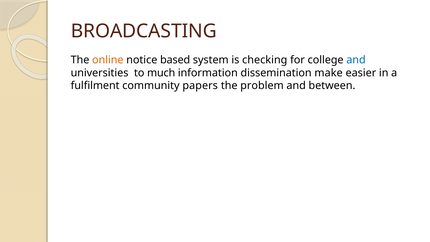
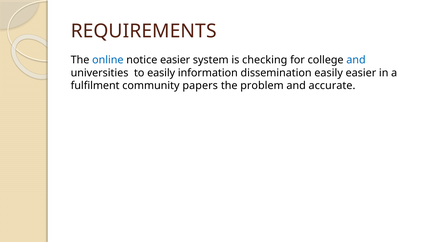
BROADCASTING: BROADCASTING -> REQUIREMENTS (144, 31)
online colour: orange -> blue (108, 60)
notice based: based -> easier (175, 60)
to much: much -> easily (161, 73)
dissemination make: make -> easily (329, 73)
between: between -> accurate (332, 86)
